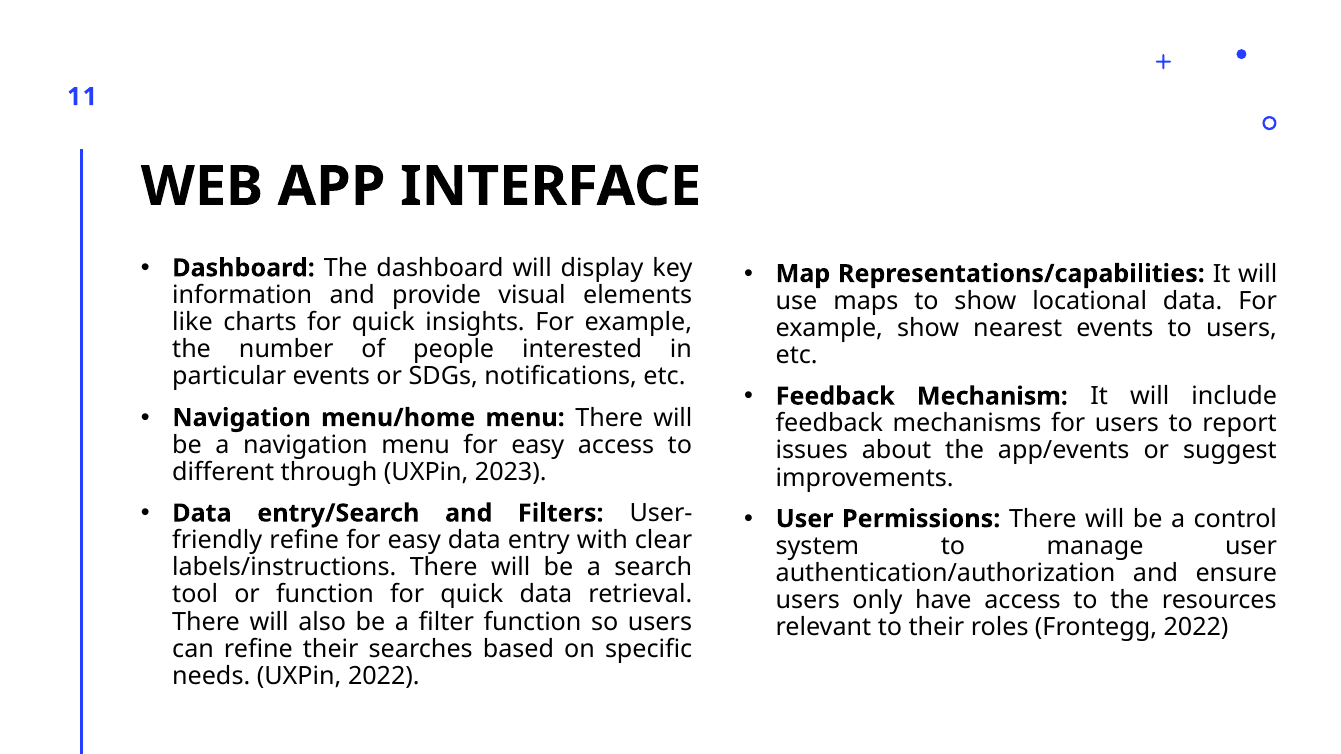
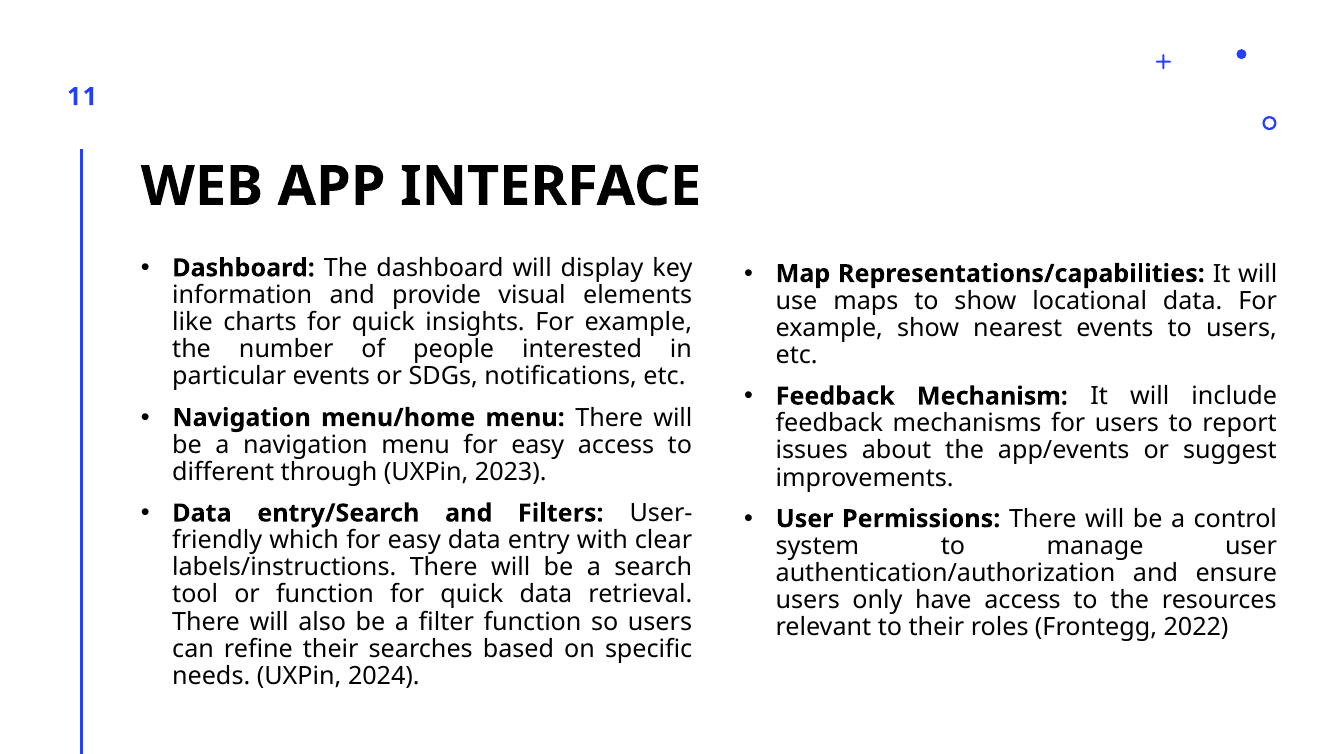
refine: refine -> which (304, 541)
UXPin 2022: 2022 -> 2024 (384, 676)
